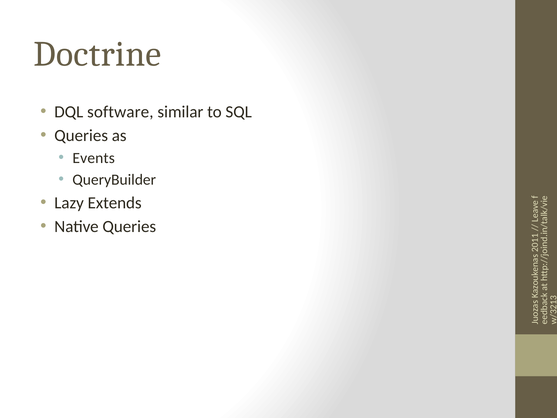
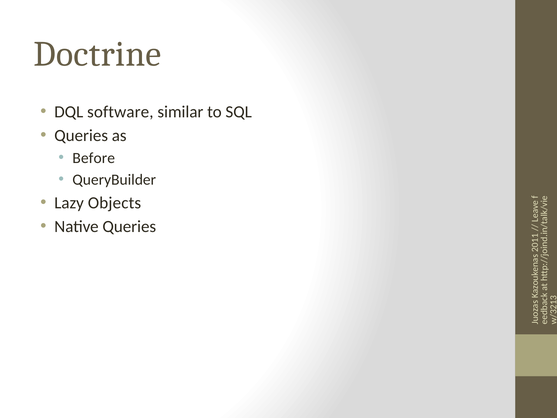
Events: Events -> Before (94, 158)
Extends: Extends -> Objects (115, 203)
